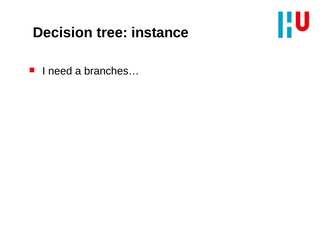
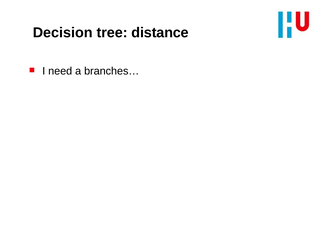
instance: instance -> distance (160, 33)
